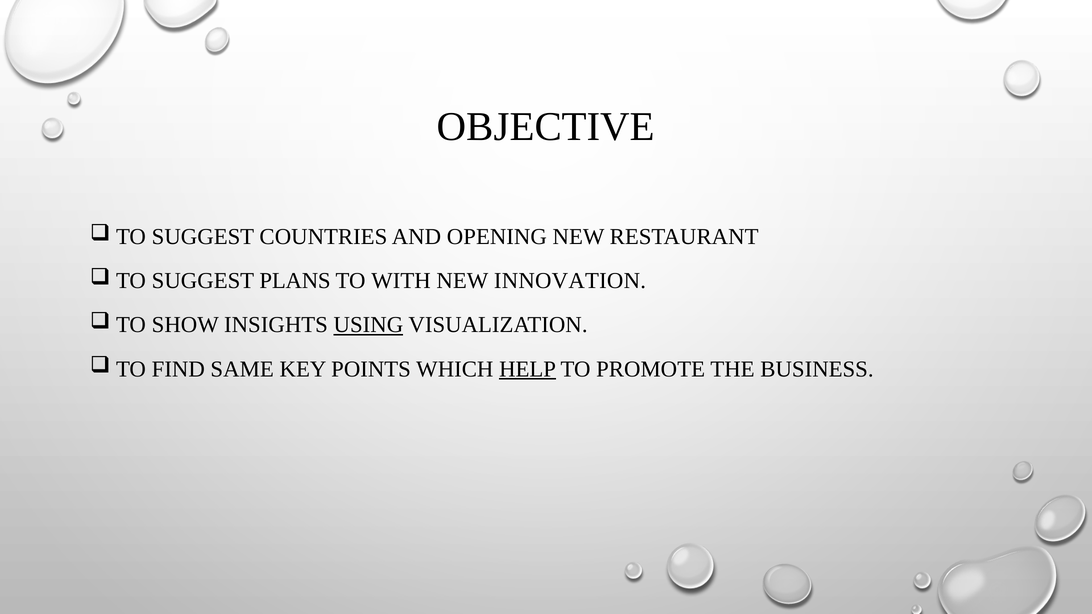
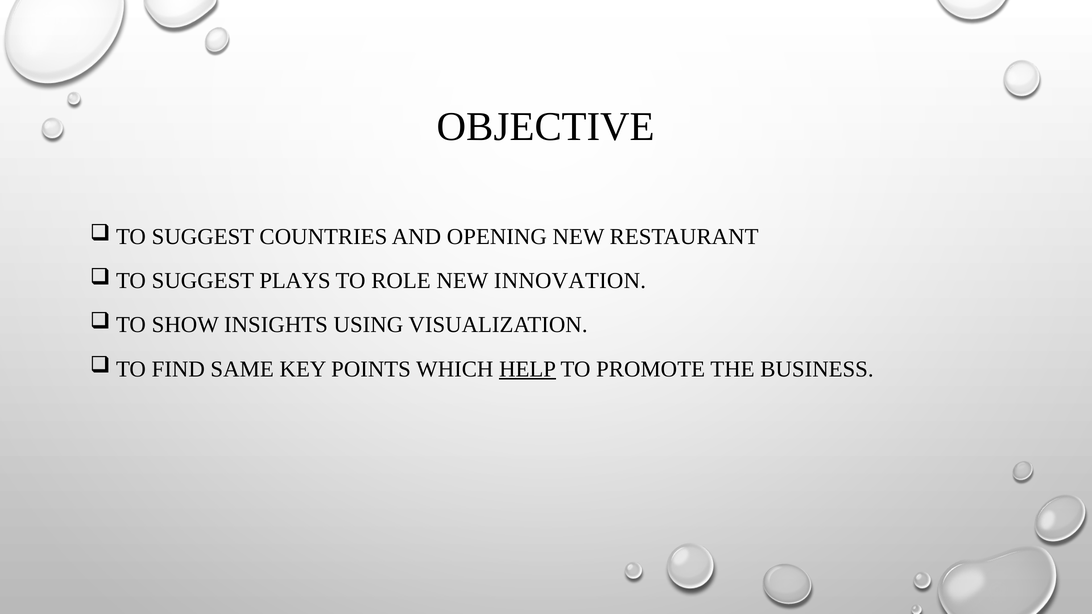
PLANS: PLANS -> PLAYS (295, 281)
WITH: WITH -> ROLE (401, 281)
USING underline: present -> none (368, 325)
